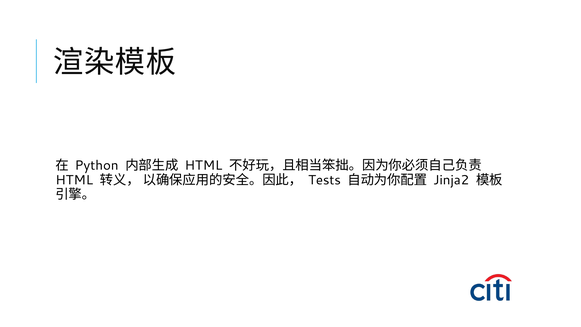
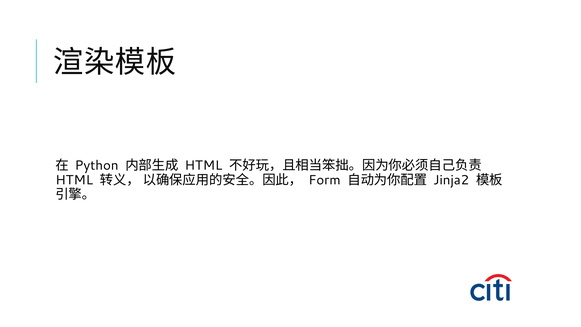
Tests: Tests -> Form (324, 180)
